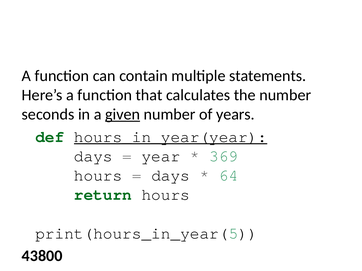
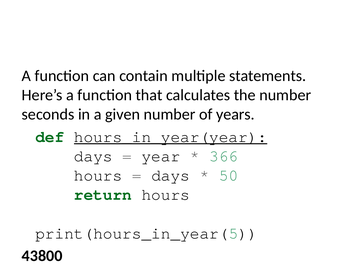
given underline: present -> none (123, 115)
369: 369 -> 366 (224, 156)
64: 64 -> 50 (229, 176)
